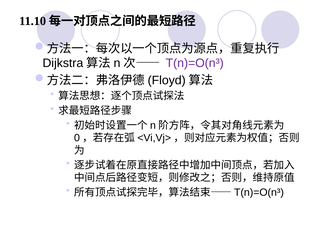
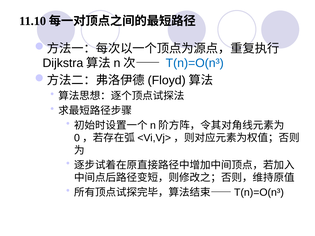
T(n)=O(n³ colour: purple -> blue (195, 63)
